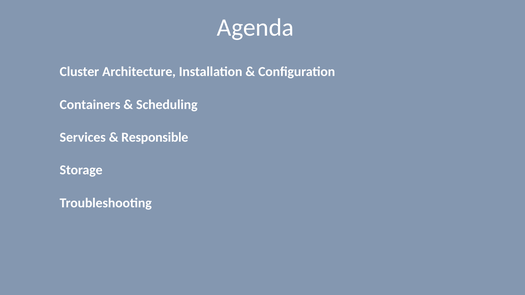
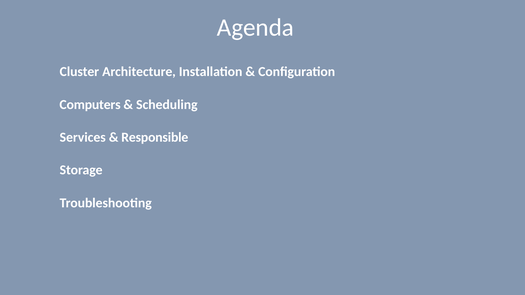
Containers: Containers -> Computers (90, 105)
